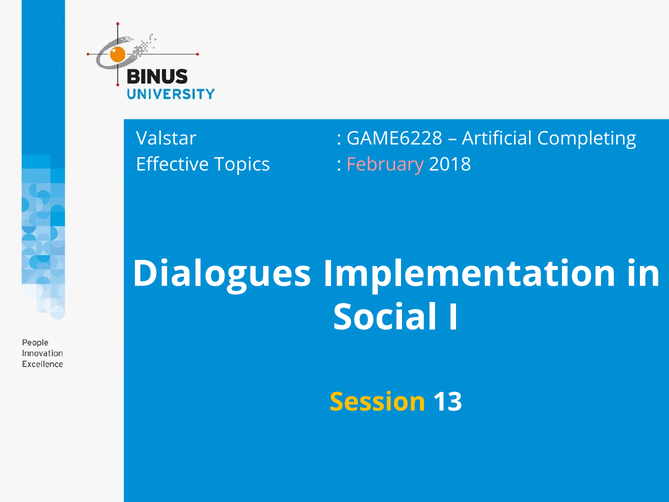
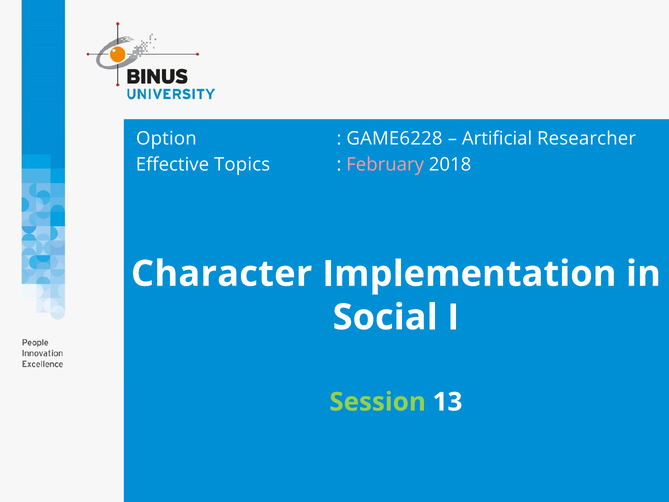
Valstar: Valstar -> Option (166, 138)
Completing: Completing -> Researcher (587, 138)
Dialogues: Dialogues -> Character (222, 274)
Session colour: yellow -> light green (378, 402)
